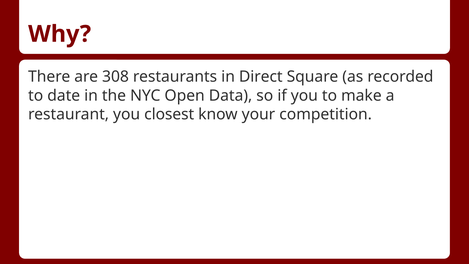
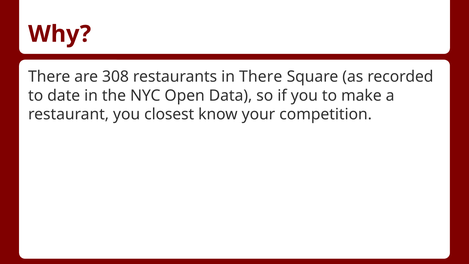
in Direct: Direct -> There (261, 77)
